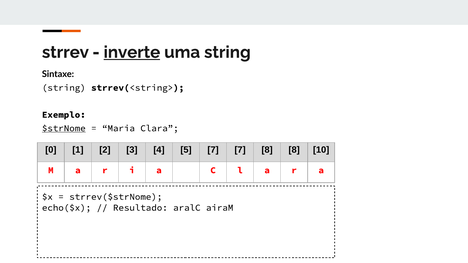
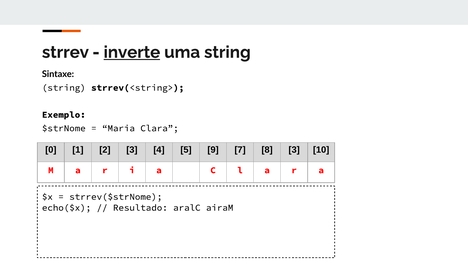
$strNome underline: present -> none (64, 128)
5 7: 7 -> 9 (213, 150)
8 8: 8 -> 3 (294, 150)
